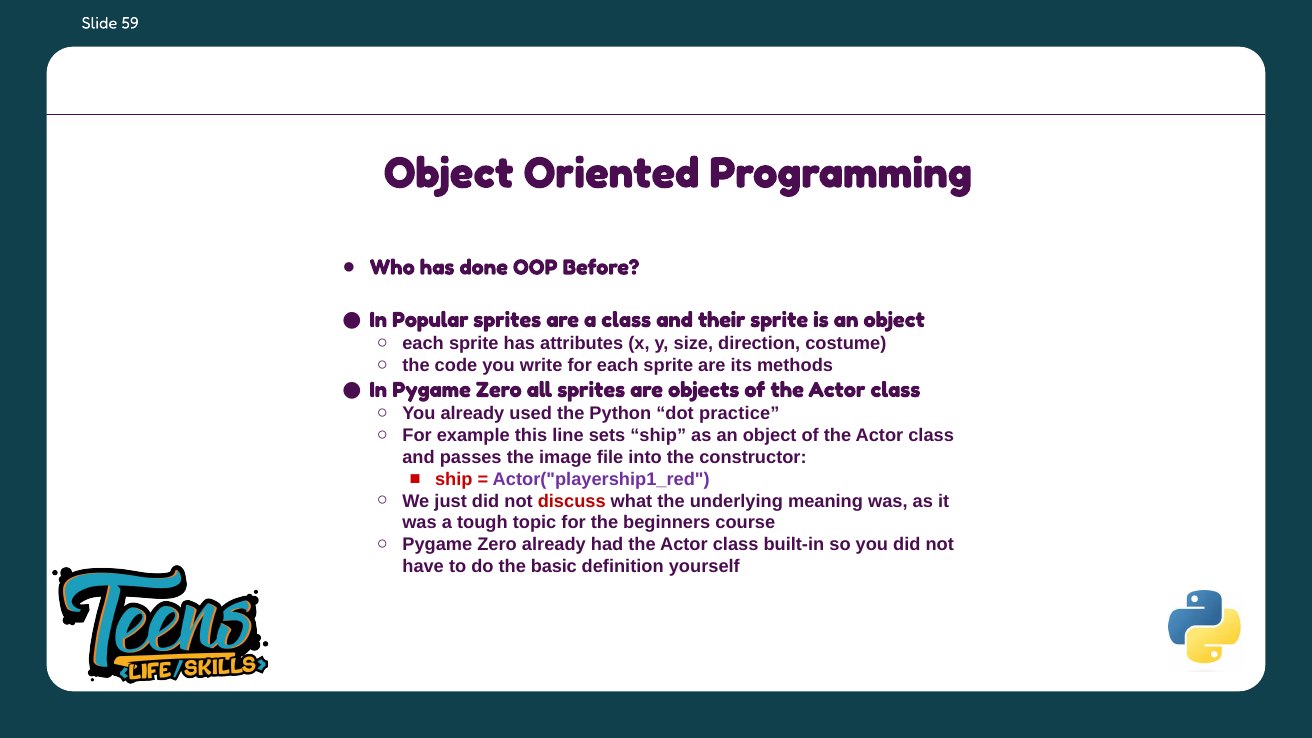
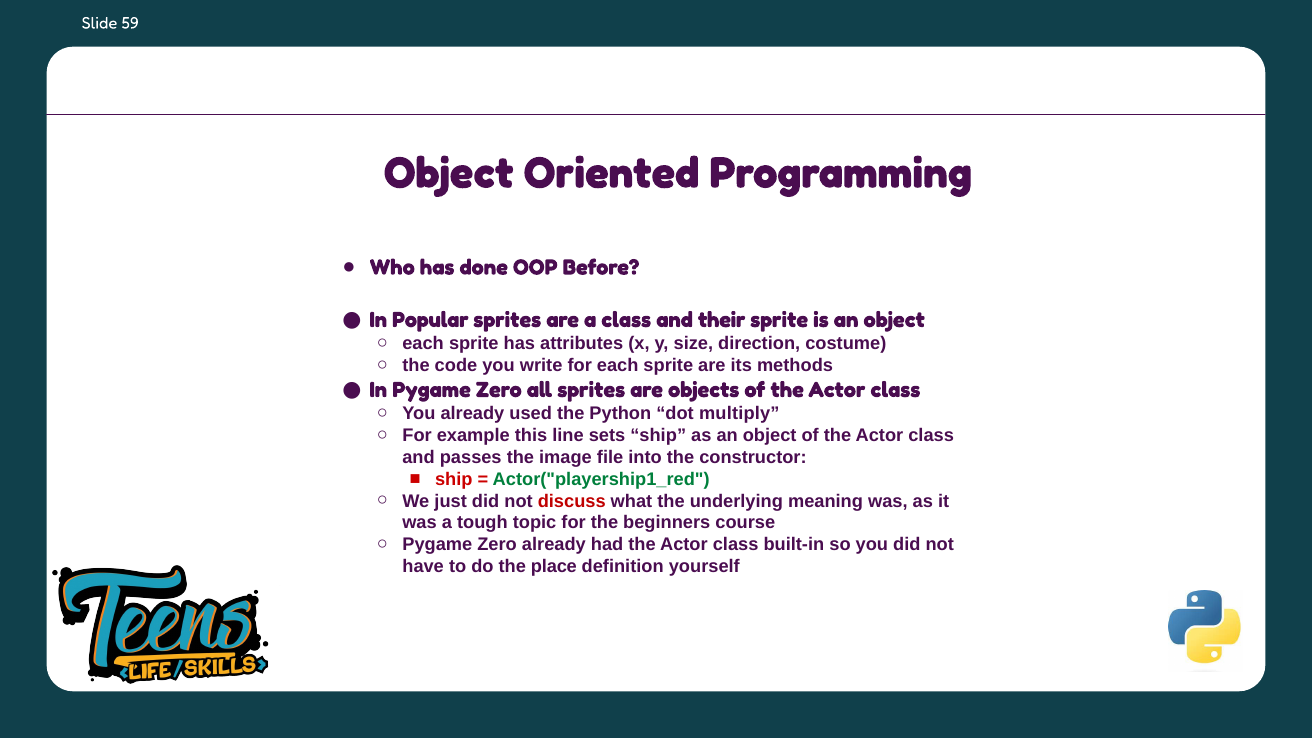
practice: practice -> multiply (739, 413)
Actor("playership1_red colour: purple -> green (601, 479)
basic: basic -> place (554, 567)
